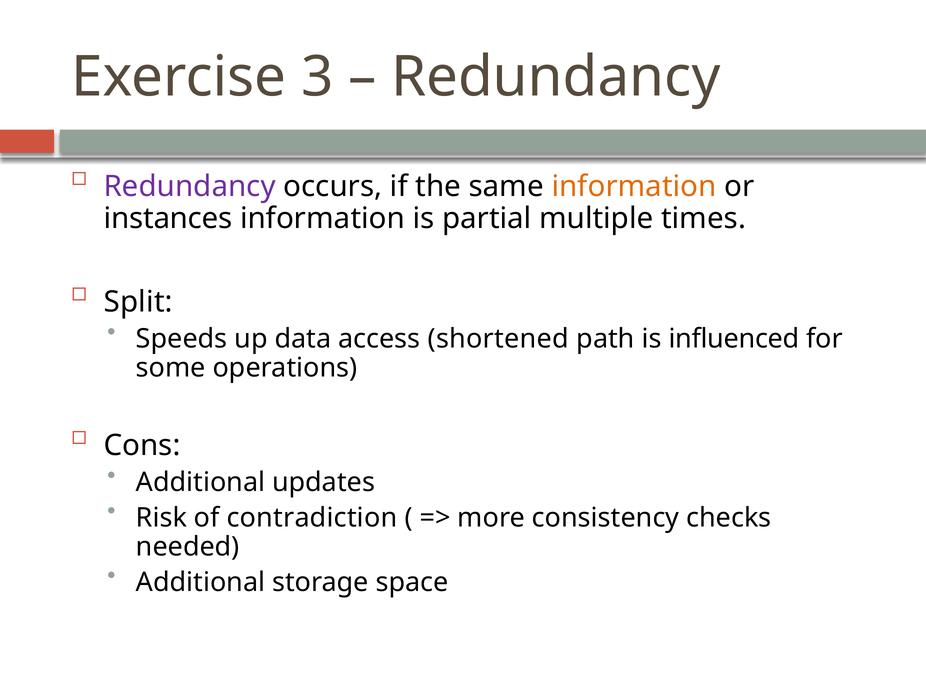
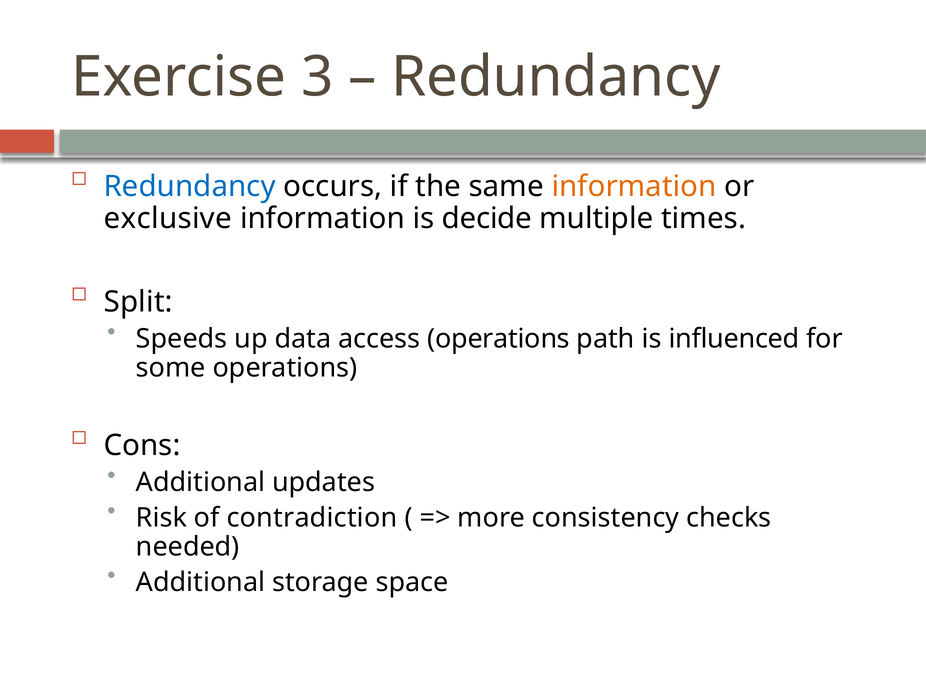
Redundancy colour: purple -> blue (190, 186)
instances: instances -> exclusive (168, 218)
partial: partial -> decide (487, 218)
access shortened: shortened -> operations (499, 339)
